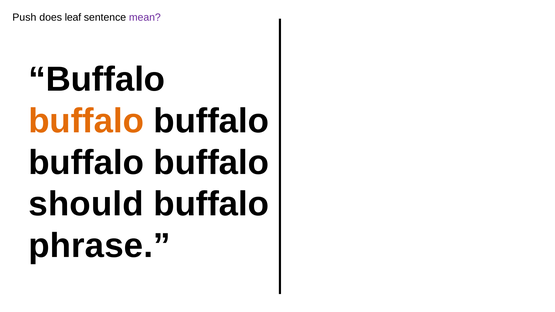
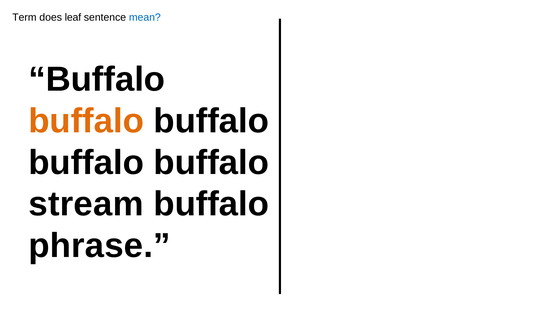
Push: Push -> Term (24, 17)
mean colour: purple -> blue (145, 17)
should: should -> stream (86, 204)
